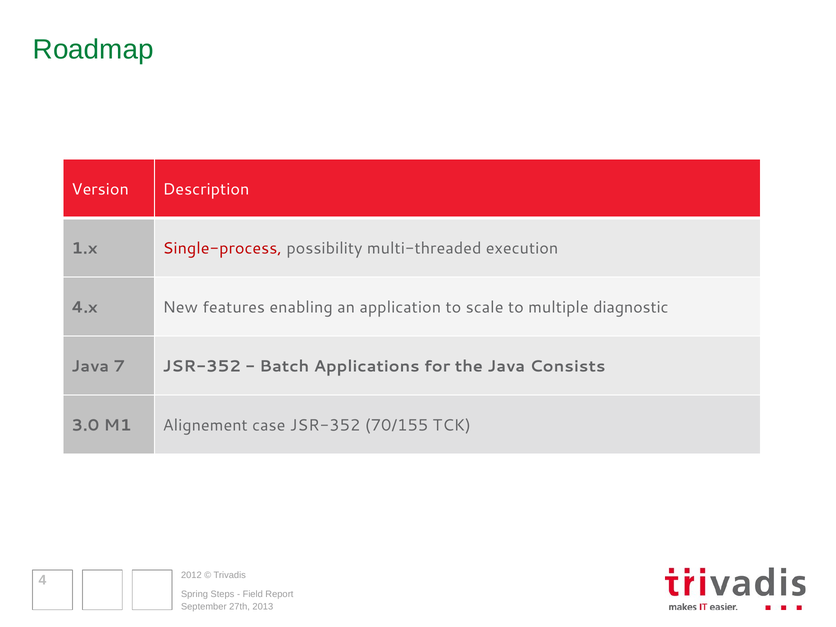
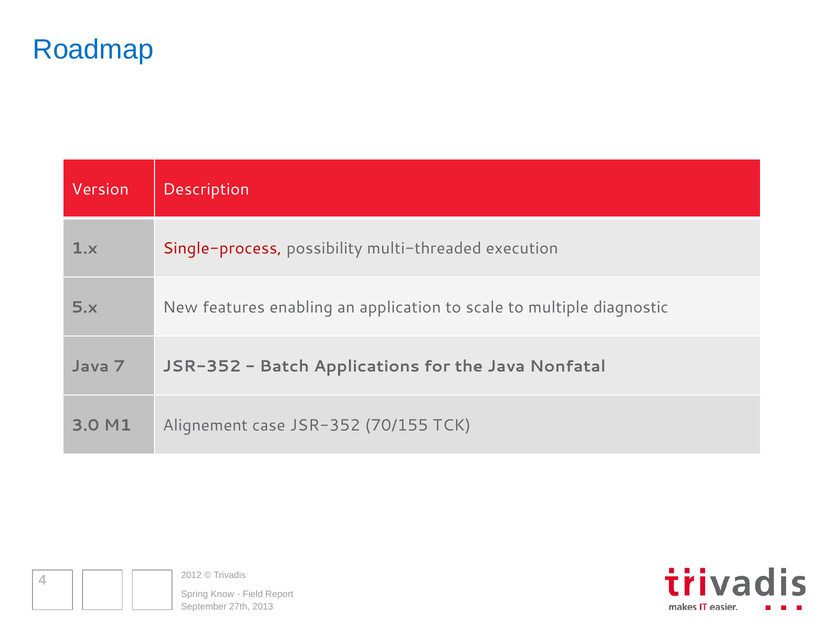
Roadmap colour: green -> blue (93, 50)
4.x: 4.x -> 5.x (84, 307)
Consists: Consists -> Nonfatal (568, 366)
Steps: Steps -> Know (222, 594)
